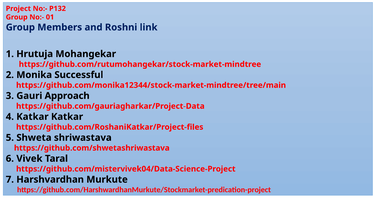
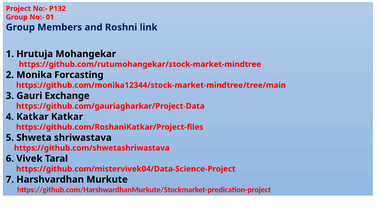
Successful: Successful -> Forcasting (79, 75)
Approach: Approach -> Exchange (67, 96)
